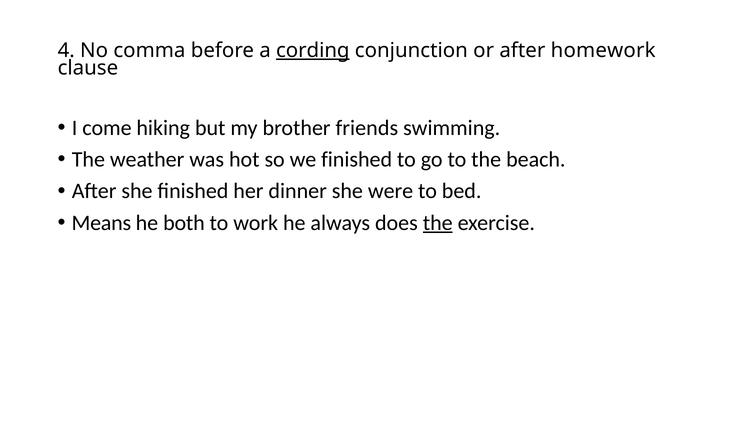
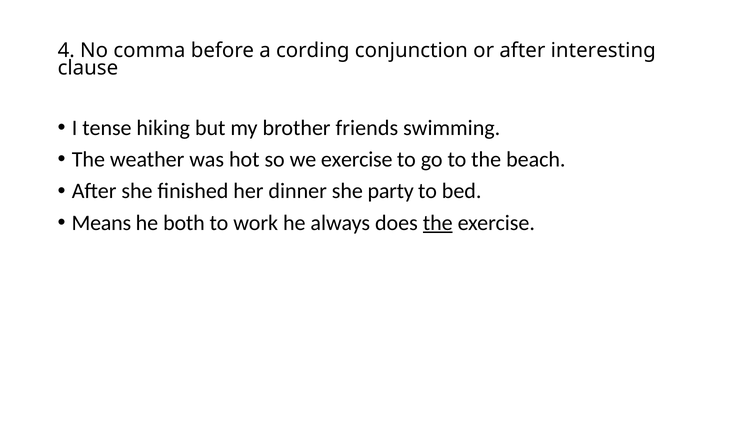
cording underline: present -> none (313, 51)
homework: homework -> interesting (603, 51)
come: come -> tense (107, 128)
we finished: finished -> exercise (357, 160)
were: were -> party (391, 191)
